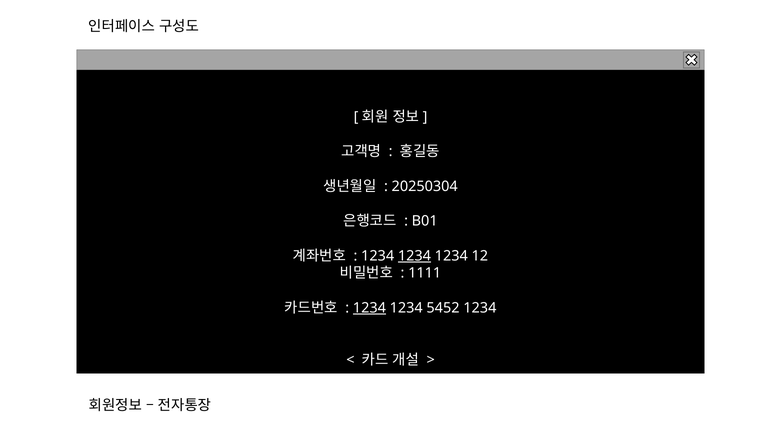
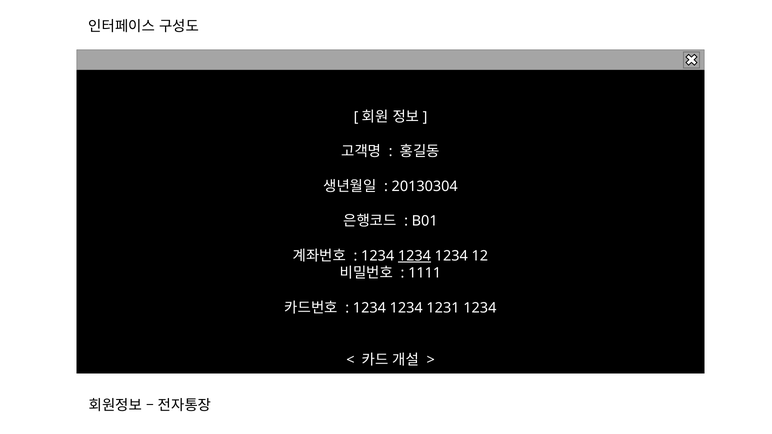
20250304: 20250304 -> 20130304 (425, 187)
1234 underline: present -> none (369, 308)
5452: 5452 -> 1231 (443, 308)
